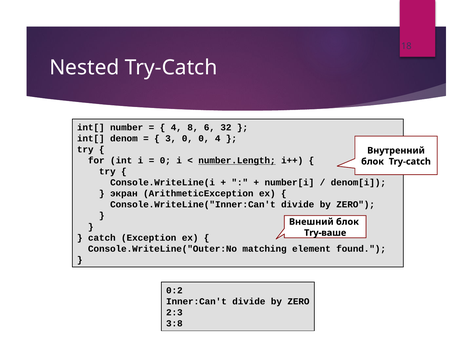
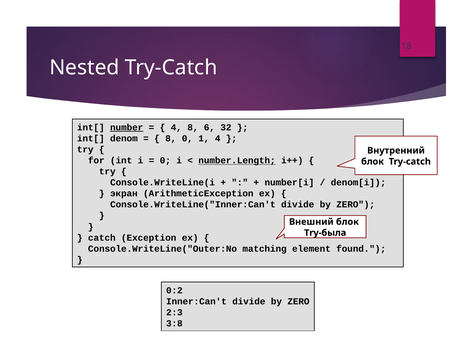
number underline: none -> present (127, 127)
3: 3 -> 8 (171, 138)
0 0: 0 -> 1 (204, 138)
Try-ваше: Try-ваше -> Try-была (325, 233)
